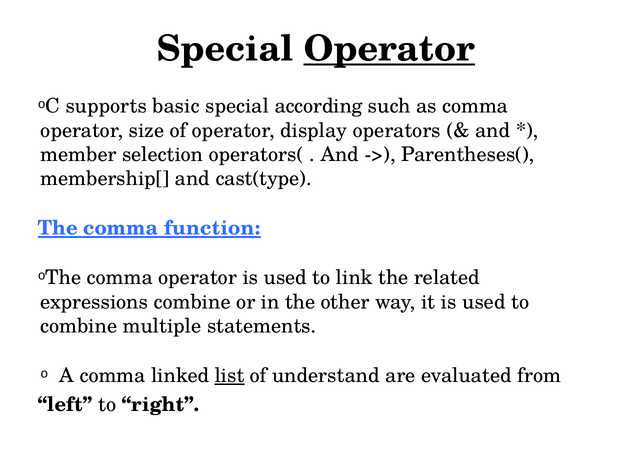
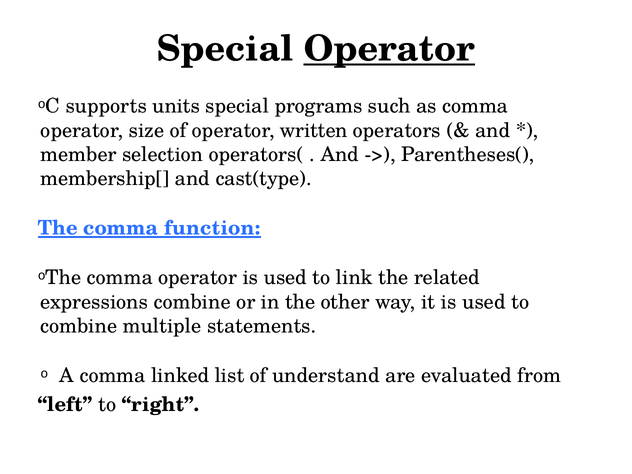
basic: basic -> units (176, 106)
according: according -> programs (319, 106)
display: display -> written (314, 130)
list underline: present -> none (230, 376)
